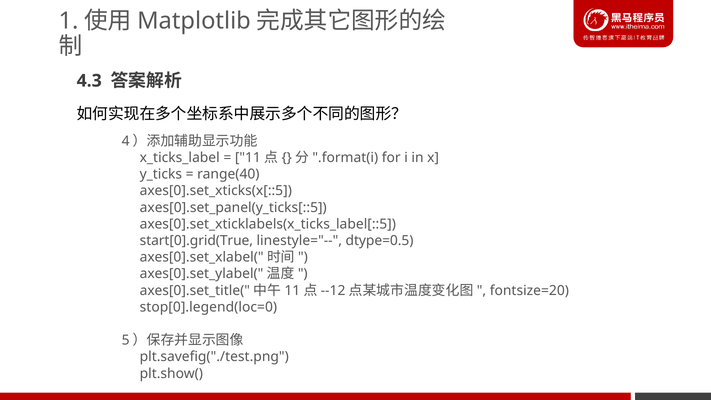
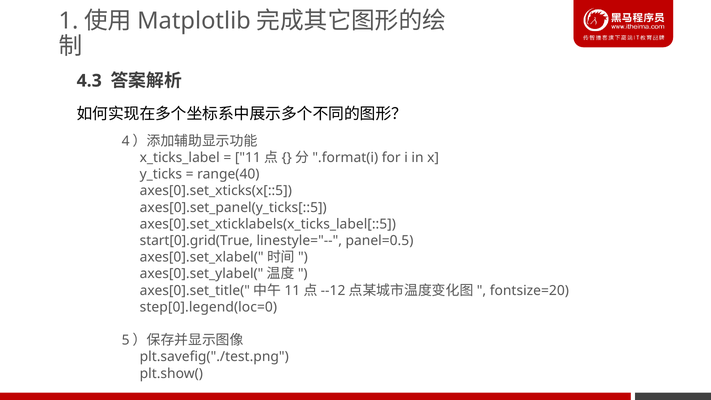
dtype=0.5: dtype=0.5 -> panel=0.5 (379, 241)
stop[0].legend(loc=0: stop[0].legend(loc=0 -> step[0].legend(loc=0 (208, 307)
